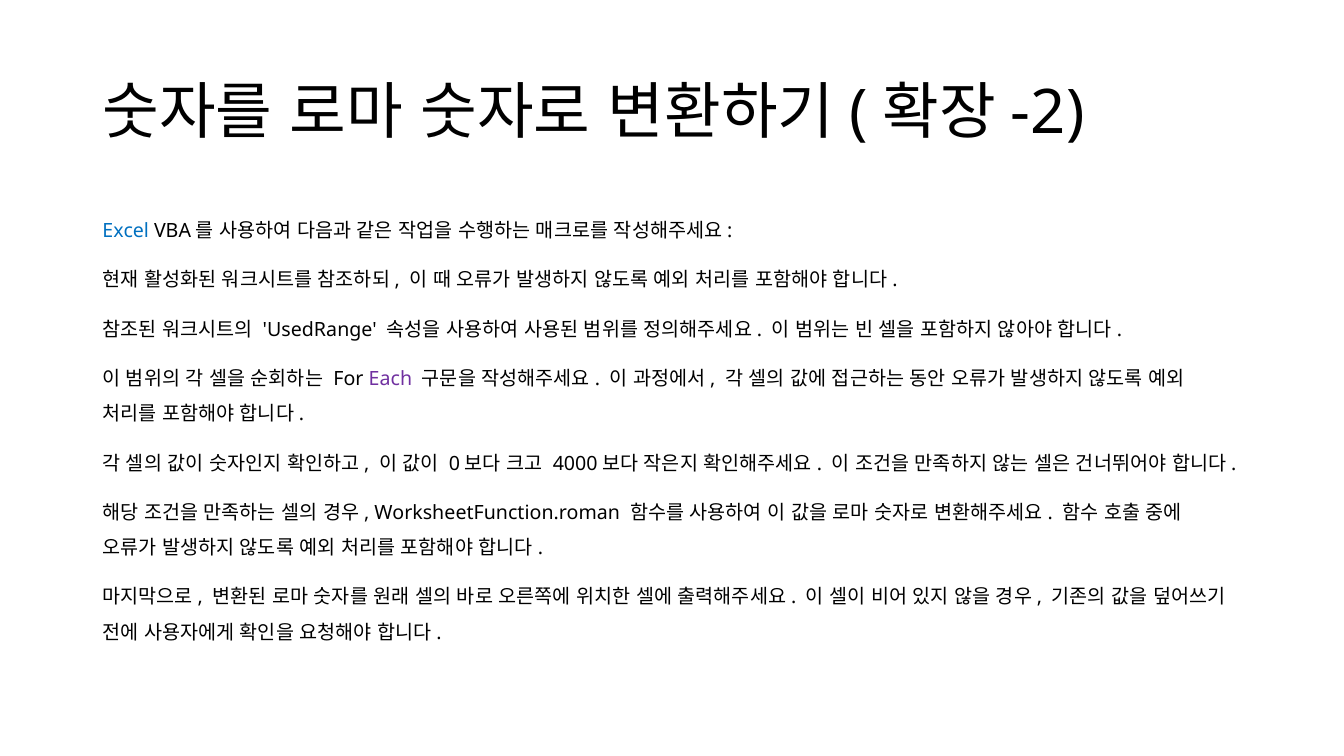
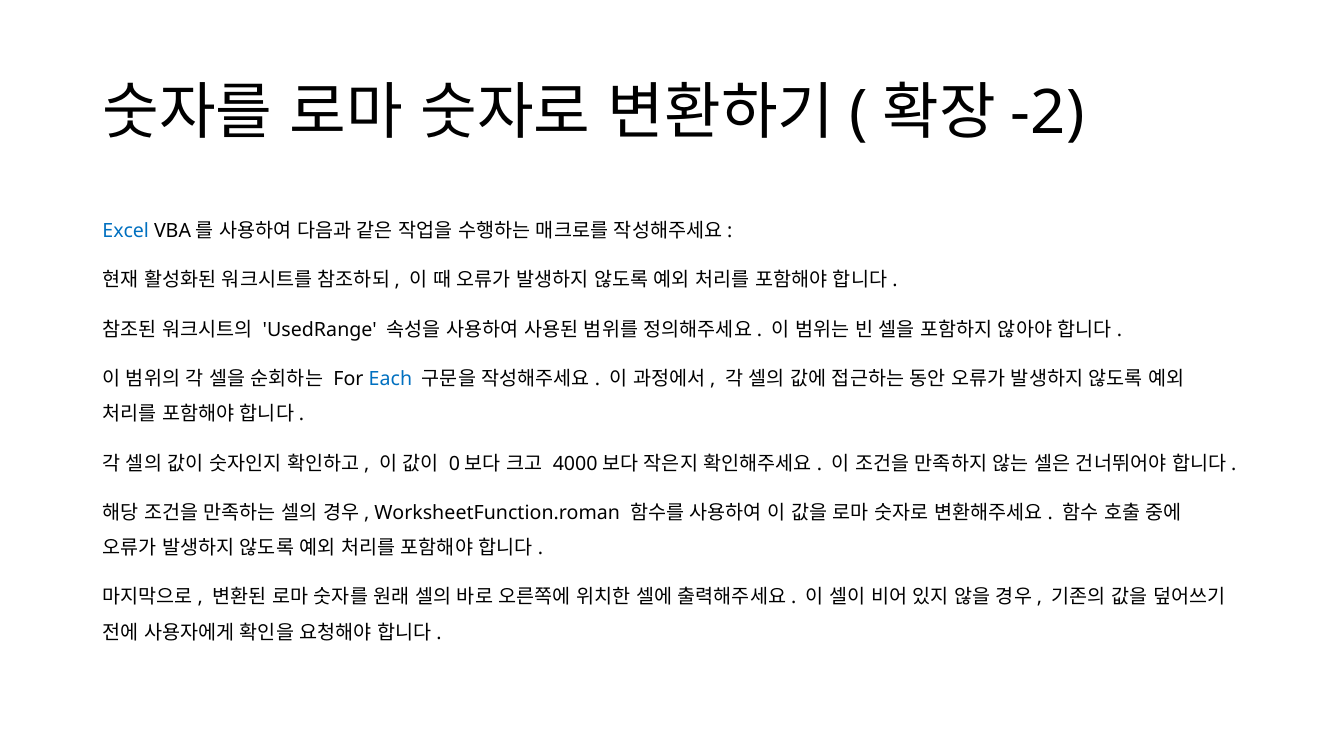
Each colour: purple -> blue (390, 379)
